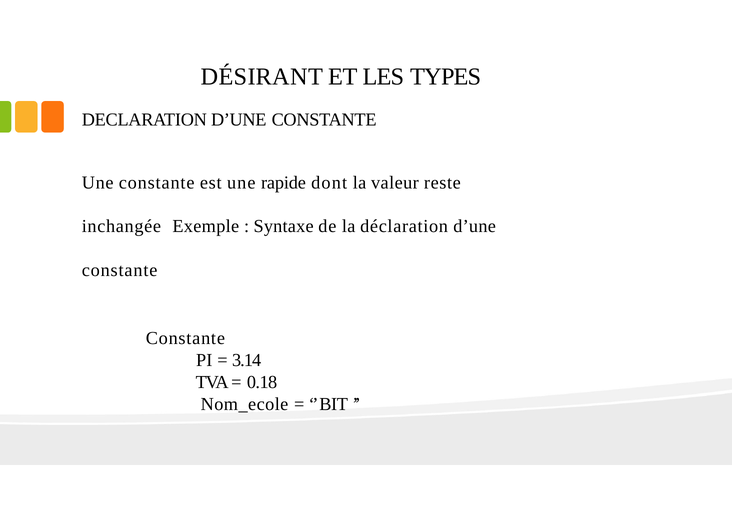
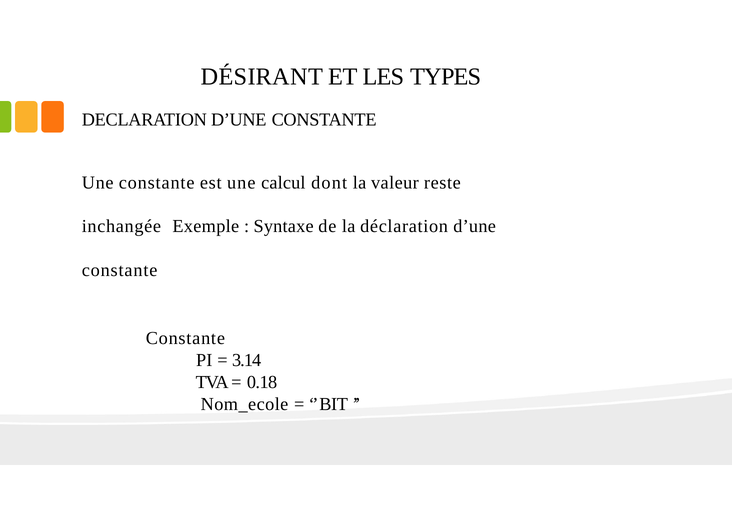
rapide: rapide -> calcul (283, 183)
